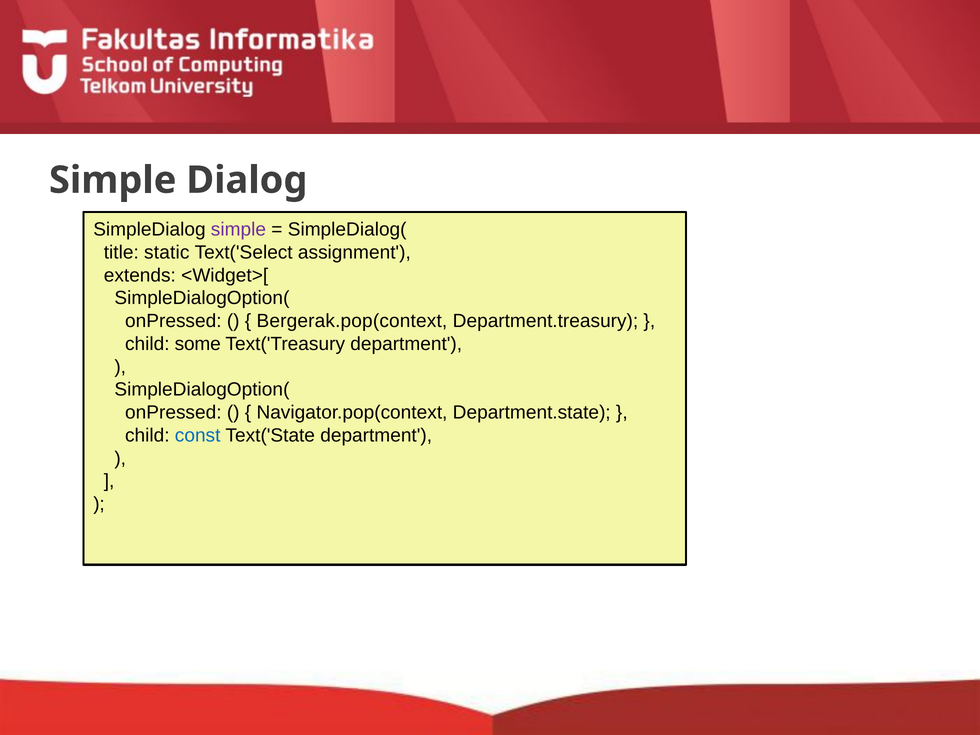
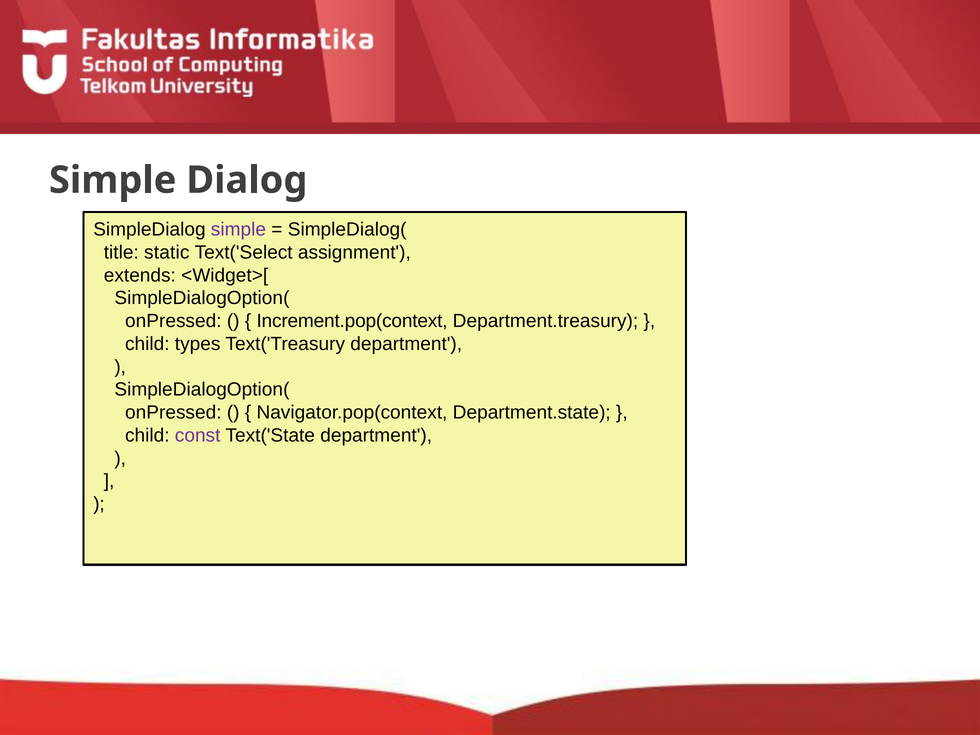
Bergerak.pop(context: Bergerak.pop(context -> Increment.pop(context (352, 321)
some: some -> types (198, 344)
const colour: blue -> purple (198, 435)
